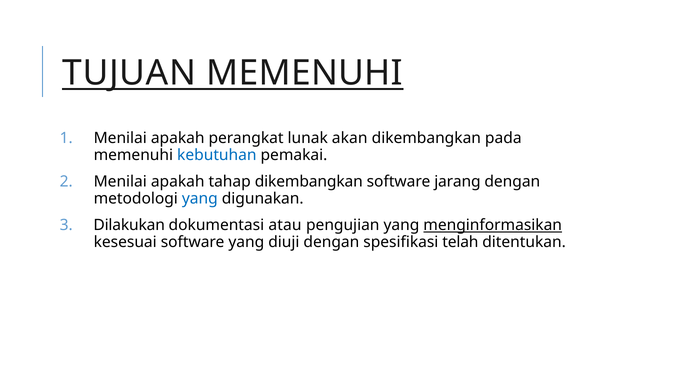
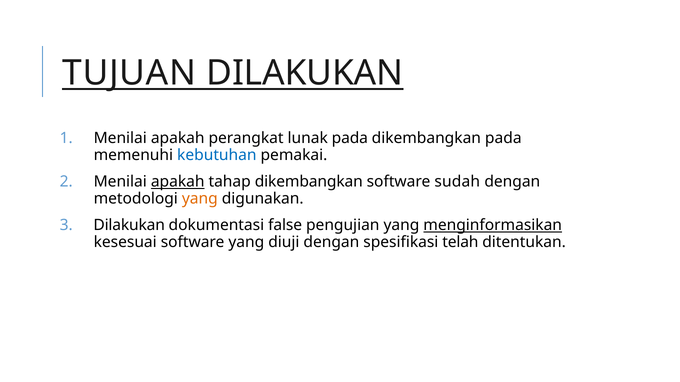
TUJUAN MEMENUHI: MEMENUHI -> DILAKUKAN (305, 73)
lunak akan: akan -> pada (350, 138)
apakah underline: none -> present (178, 182)
jarang: jarang -> sudah (457, 182)
yang colour: blue -> orange (200, 199)
atau: atau -> false (285, 226)
